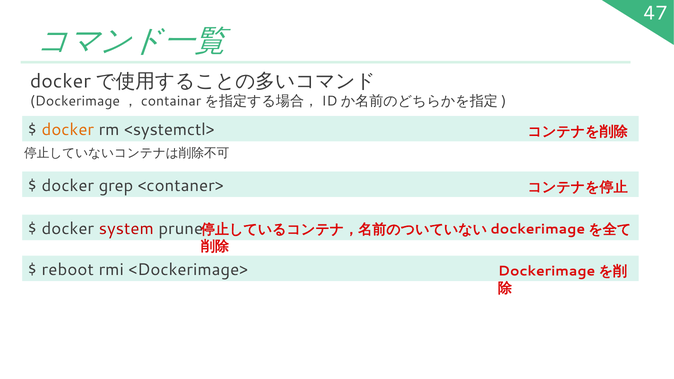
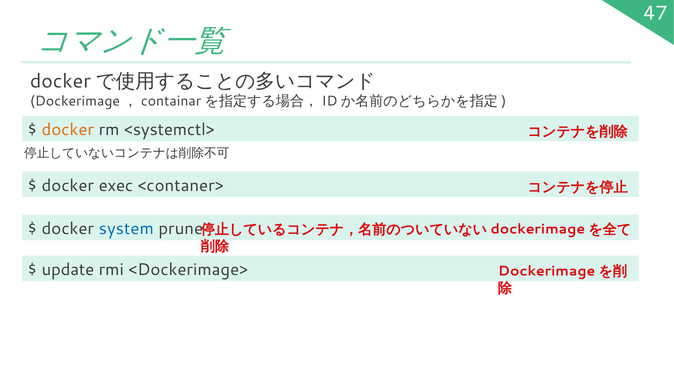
grep: grep -> exec (116, 186)
system colour: red -> blue (126, 229)
reboot: reboot -> update (68, 270)
